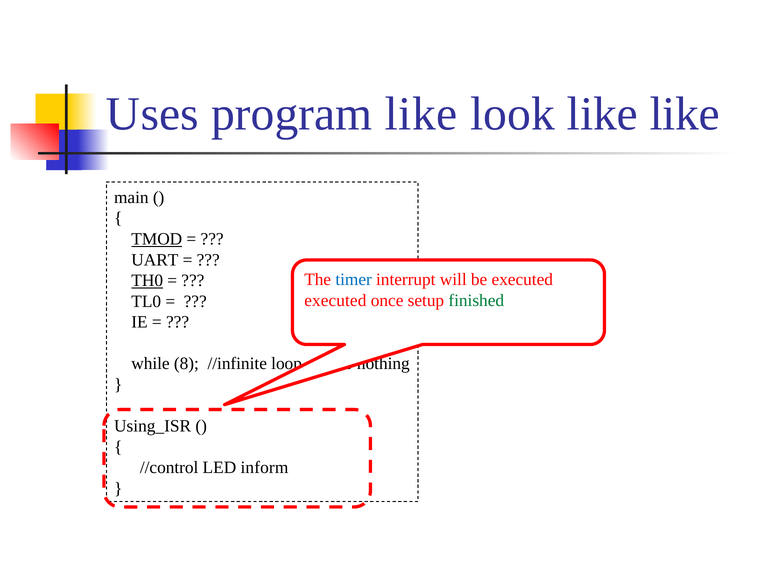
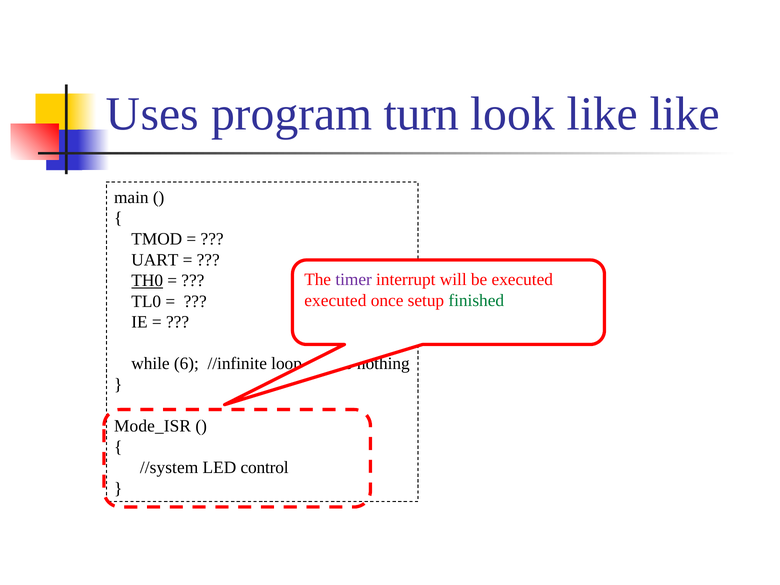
program like: like -> turn (422, 114)
TMOD underline: present -> none (157, 239)
timer colour: blue -> purple (354, 280)
8: 8 -> 6 (186, 364)
Using_ISR: Using_ISR -> Mode_ISR (153, 426)
//control: //control -> //system (169, 468)
inform: inform -> control (265, 468)
